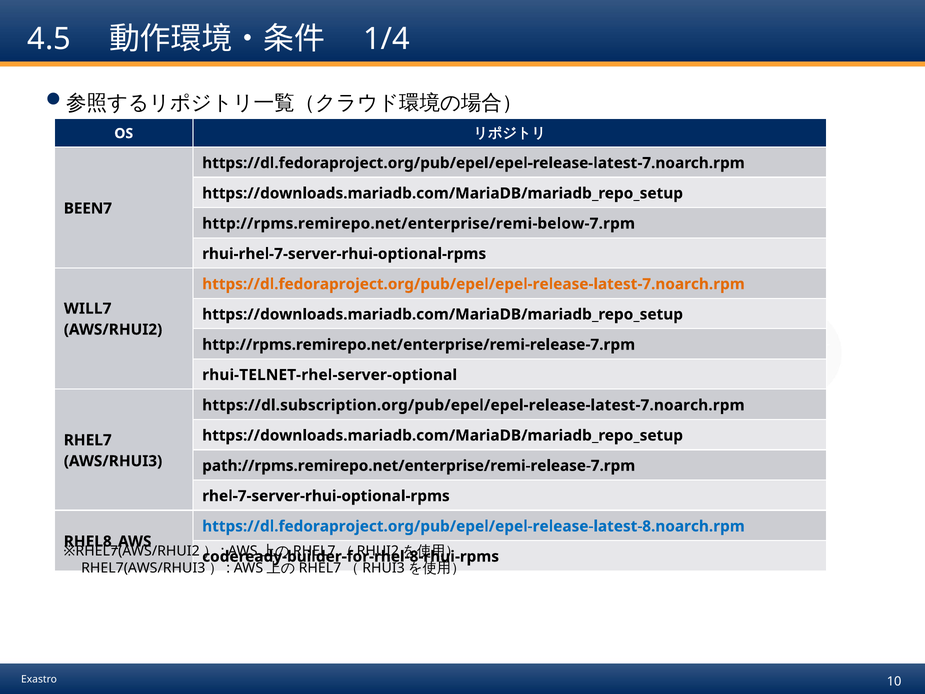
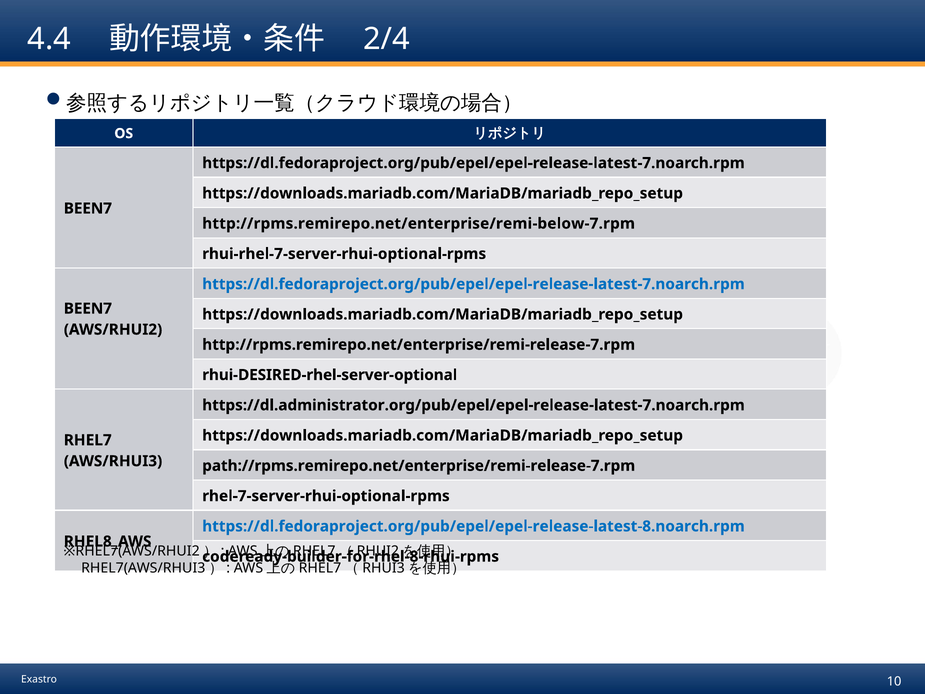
4.5: 4.5 -> 4.4 (49, 39)
1/4: 1/4 -> 2/4 (387, 39)
https://dl.fedoraproject.org/pub/epel/epel-release-latest-7.noarch.rpm colour: orange -> blue (473, 284)
WILL7: WILL7 -> BEEN7 (88, 308)
rhui-TELNET-rhel-server-optional: rhui-TELNET-rhel-server-optional -> rhui-DESIRED-rhel-server-optional (330, 375)
https://dl.subscription.org/pub/epel/epel-release-latest-7.noarch.rpm: https://dl.subscription.org/pub/epel/epel-release-latest-7.noarch.rpm -> https://dl.administrator.org/pub/epel/epel-release-latest-7.noarch.rpm (473, 405)
